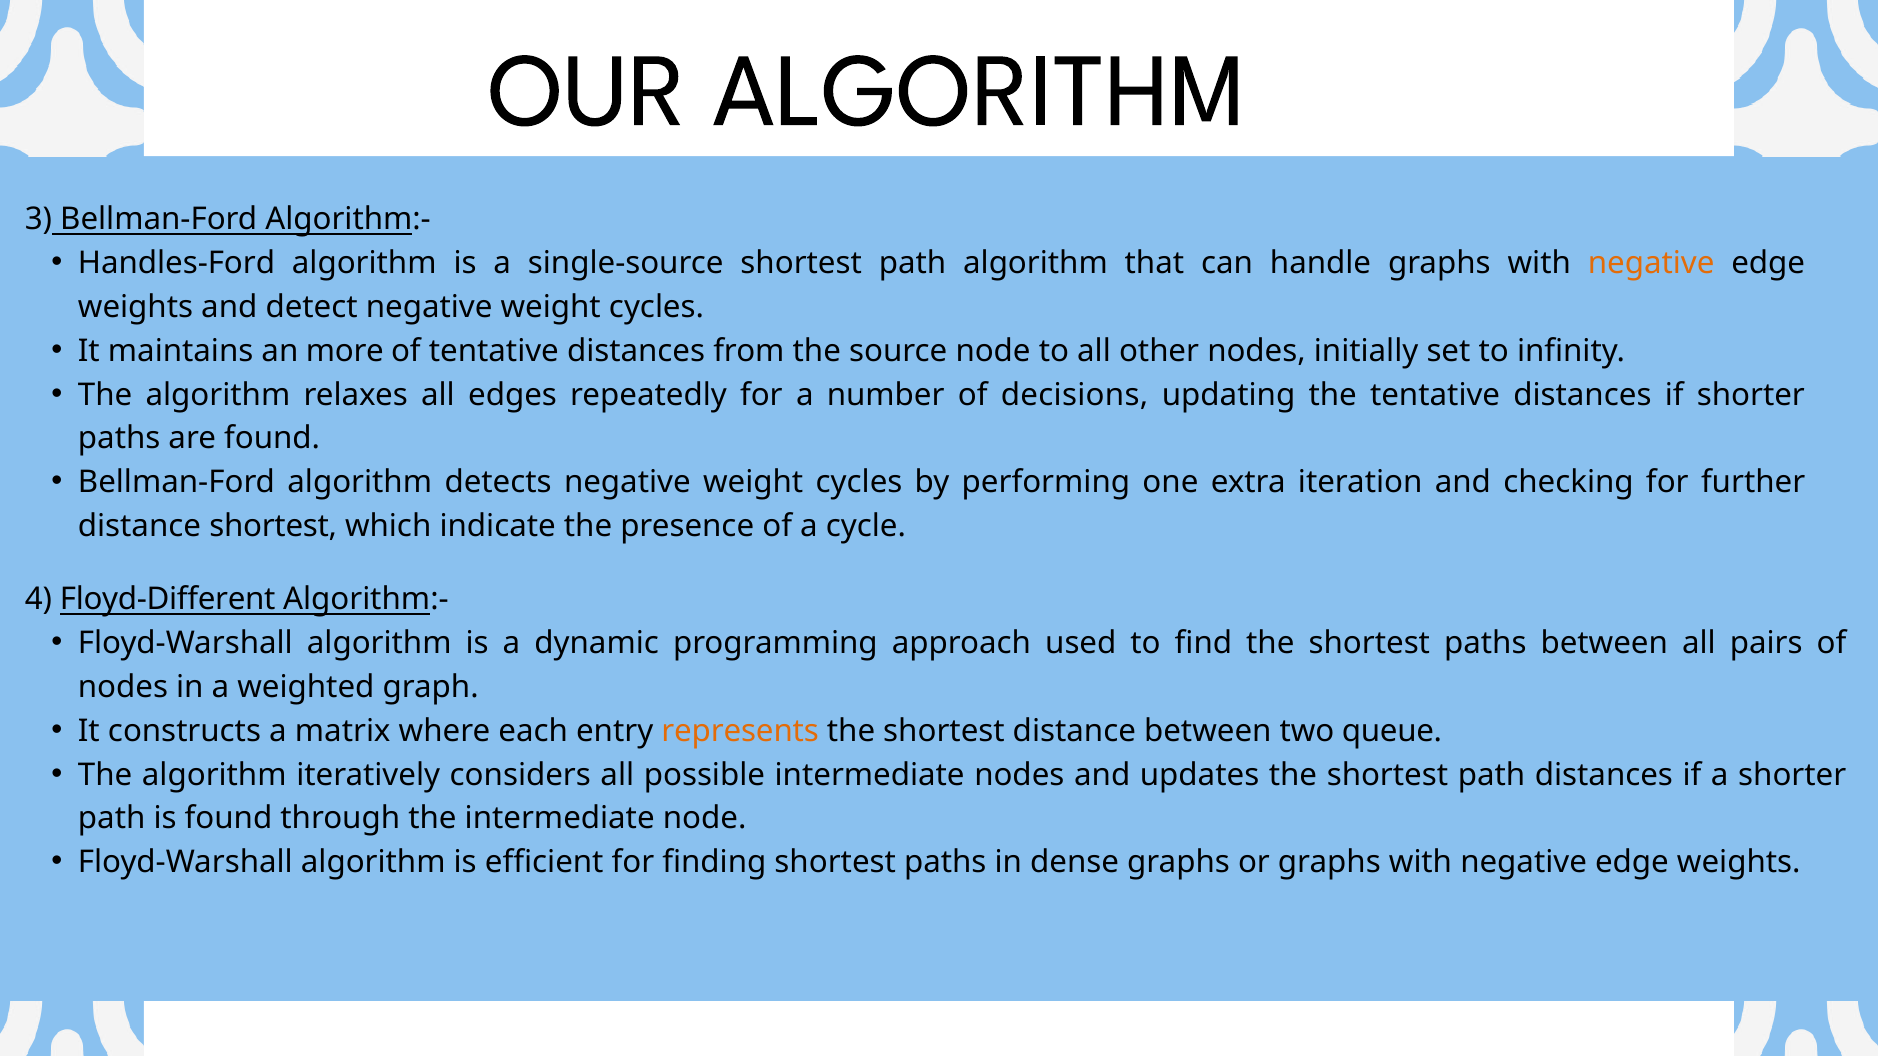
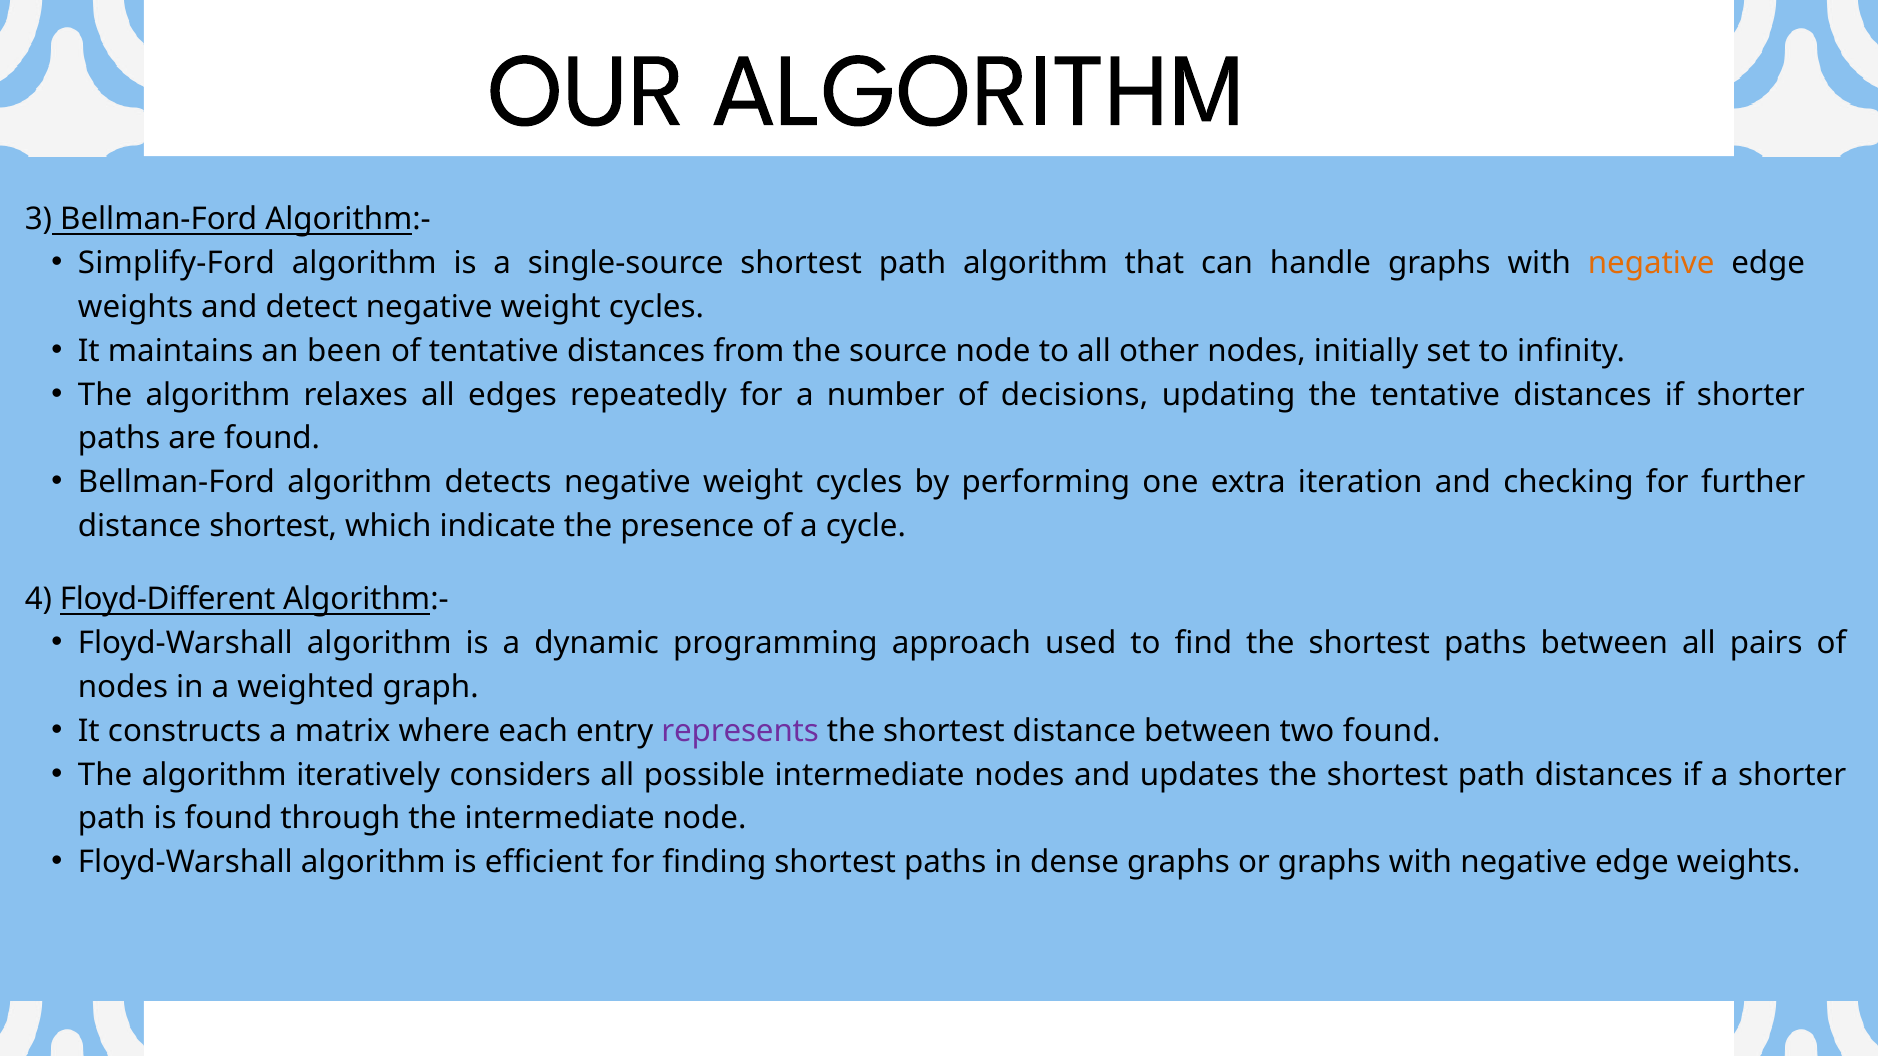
Handles-Ford: Handles-Ford -> Simplify-Ford (176, 263)
more: more -> been (345, 351)
represents colour: orange -> purple (740, 731)
two queue: queue -> found (1392, 731)
